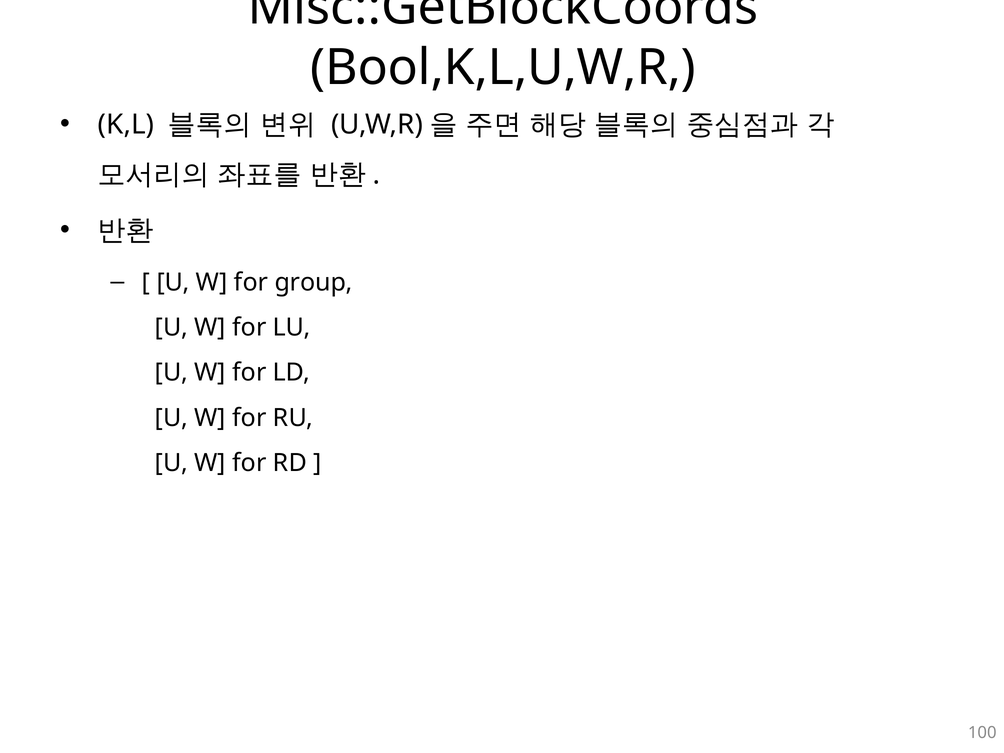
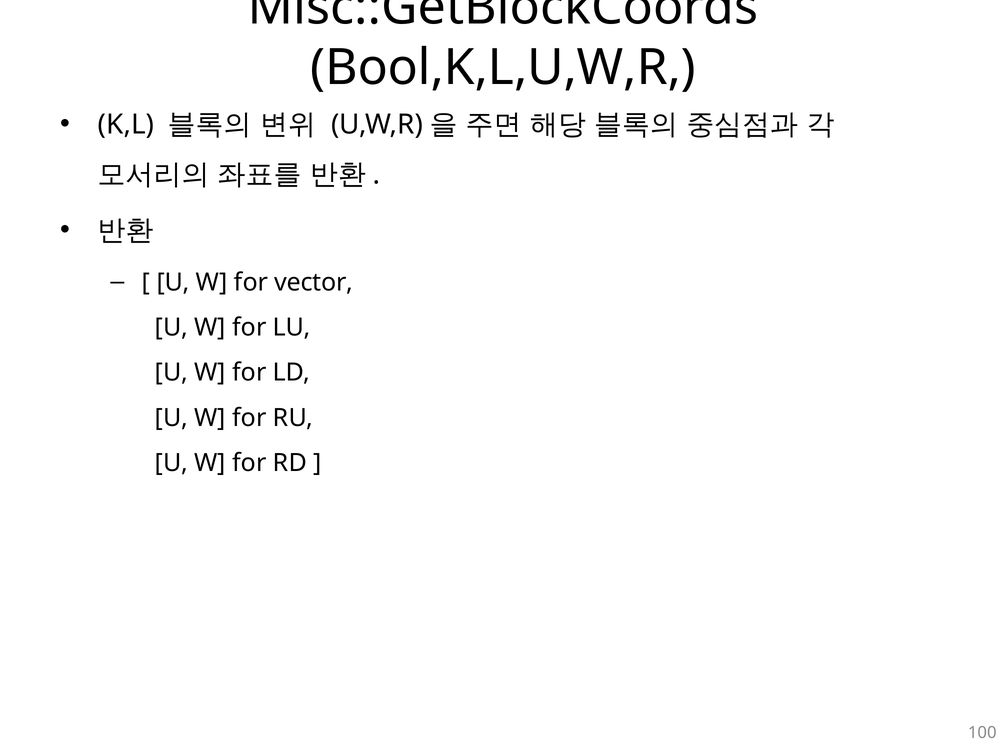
group: group -> vector (314, 282)
